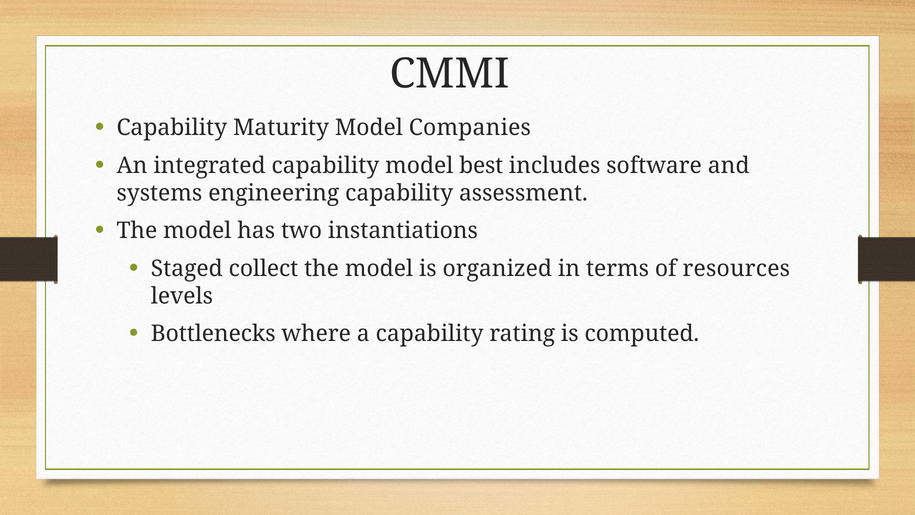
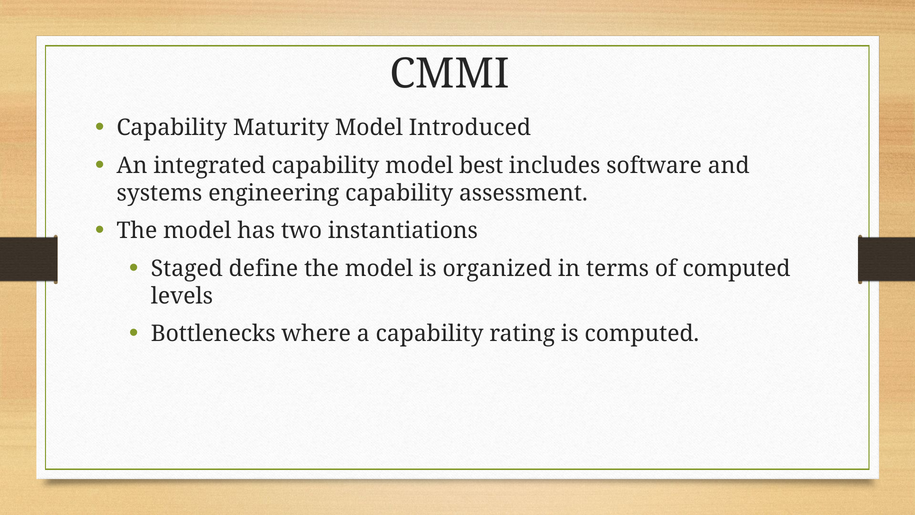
Companies: Companies -> Introduced (470, 128)
collect: collect -> define (263, 268)
of resources: resources -> computed (736, 268)
